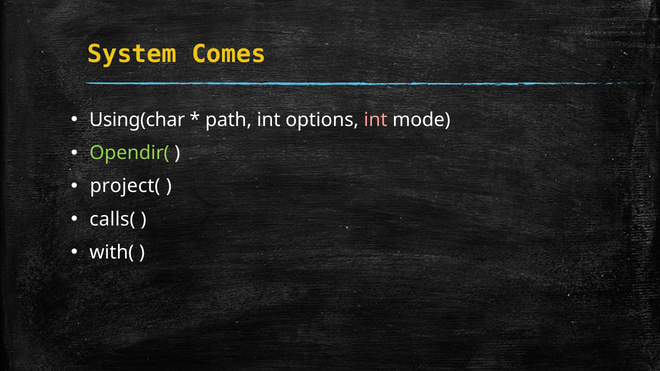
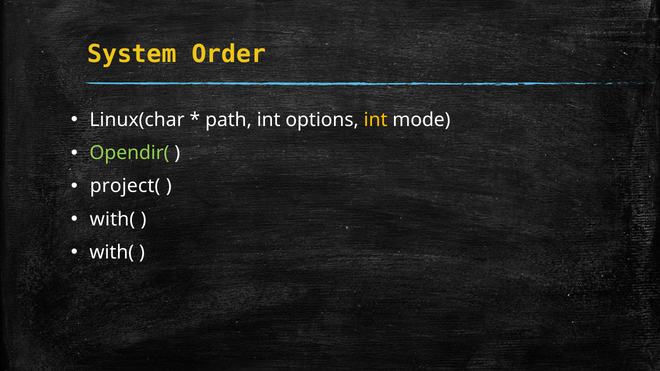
Comes: Comes -> Order (229, 54)
Using(char: Using(char -> Linux(char (137, 120)
int colour: pink -> yellow (376, 120)
calls(: calls( -> with( (112, 219)
